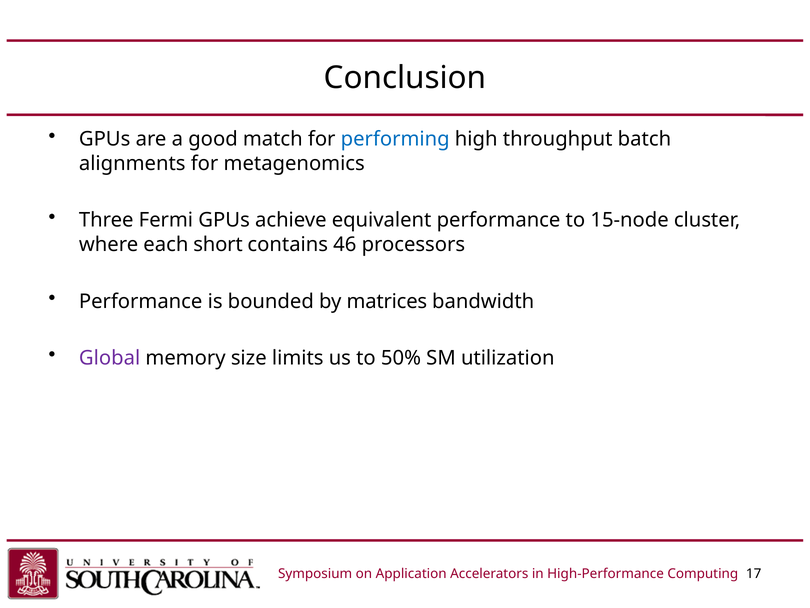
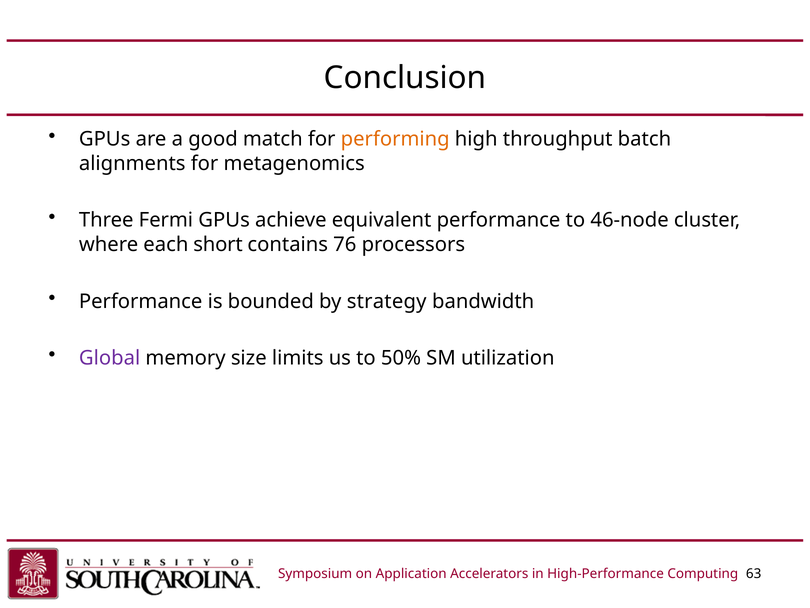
performing colour: blue -> orange (395, 139)
15-node: 15-node -> 46-node (630, 220)
46: 46 -> 76 (345, 244)
matrices: matrices -> strategy (387, 301)
17: 17 -> 63 (754, 573)
